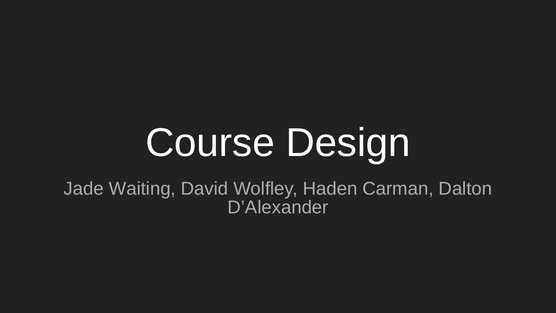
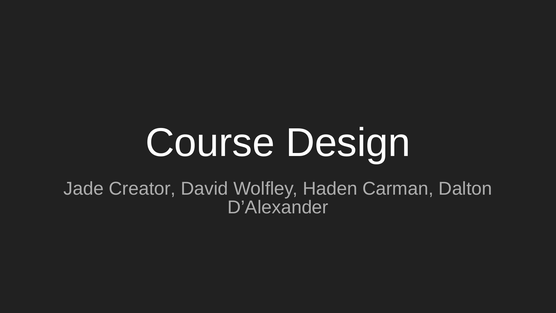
Waiting: Waiting -> Creator (142, 189)
